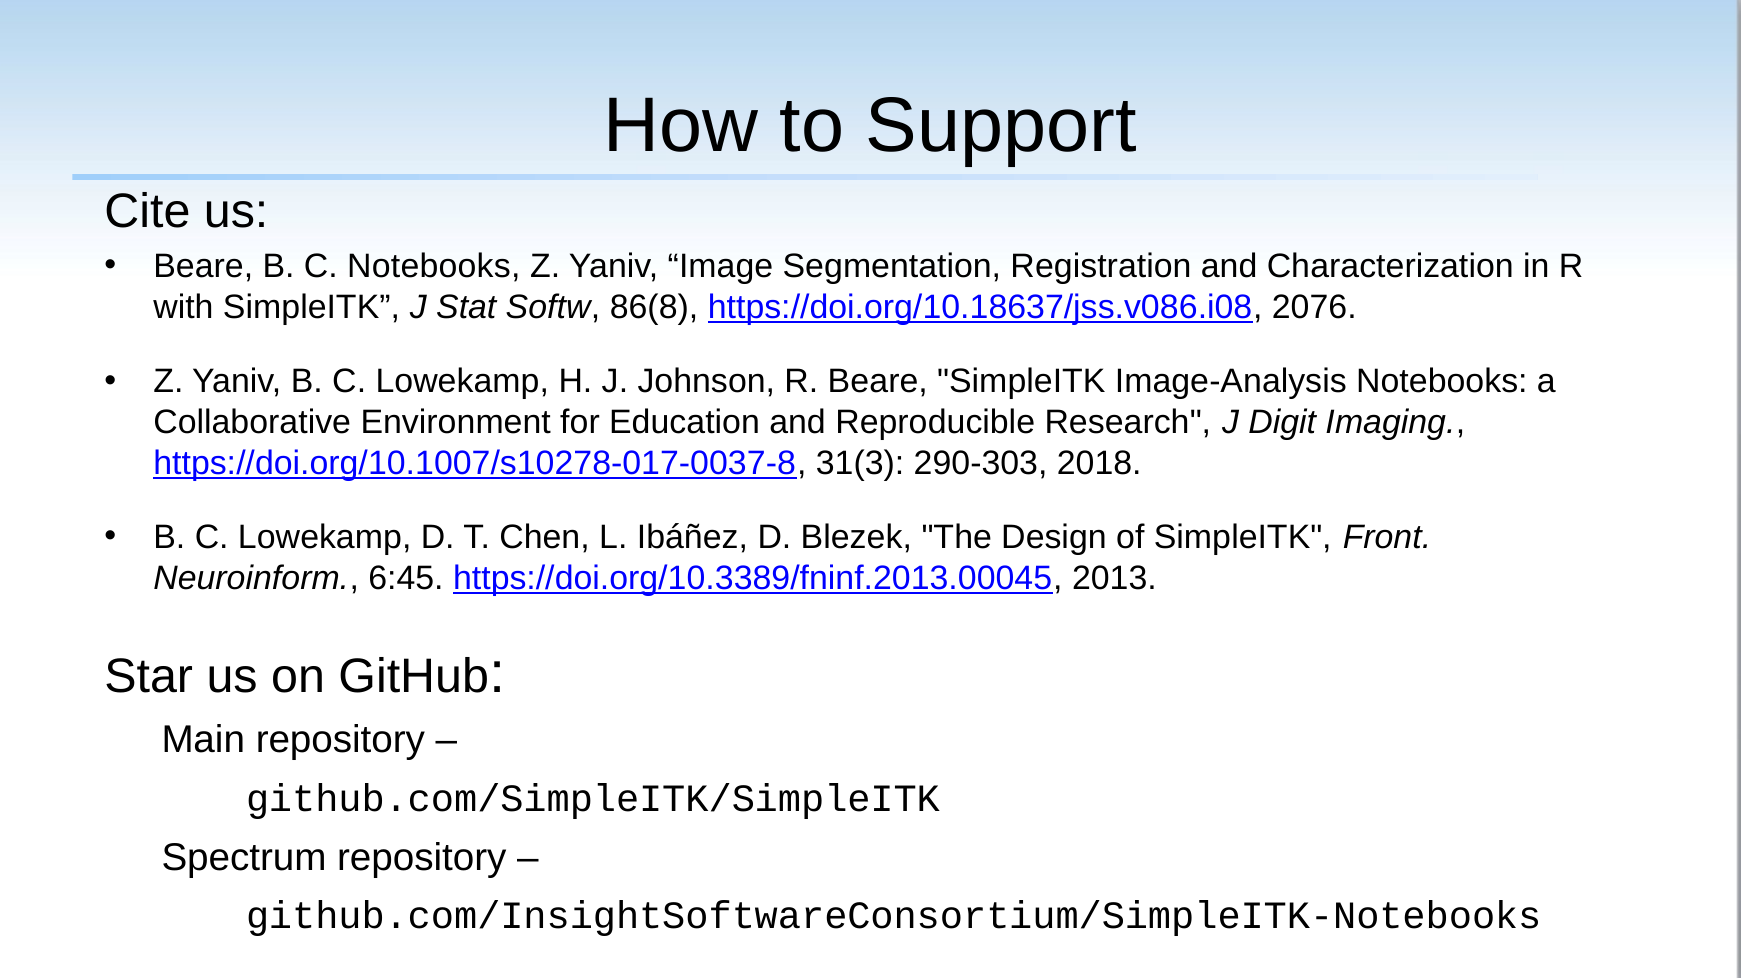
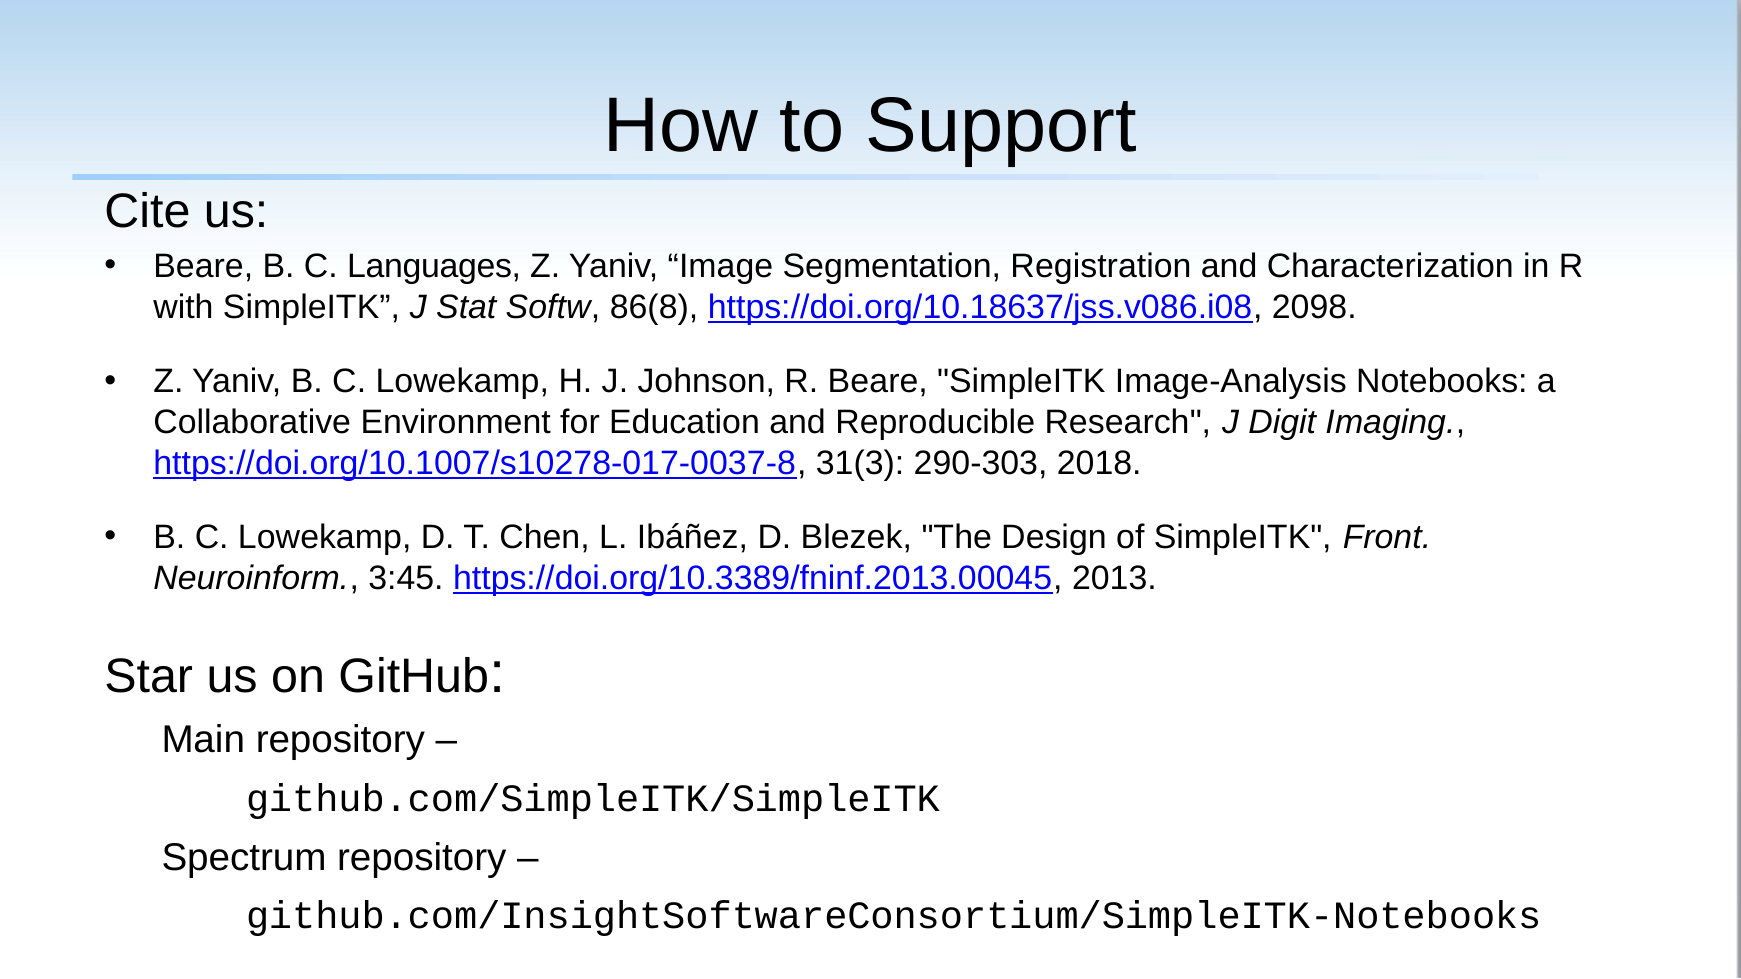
C Notebooks: Notebooks -> Languages (434, 267)
2076: 2076 -> 2098 (1314, 307)
6:45: 6:45 -> 3:45 (406, 578)
